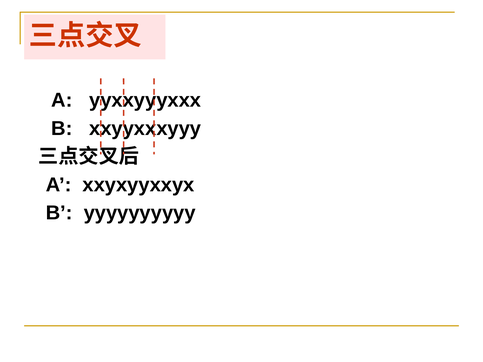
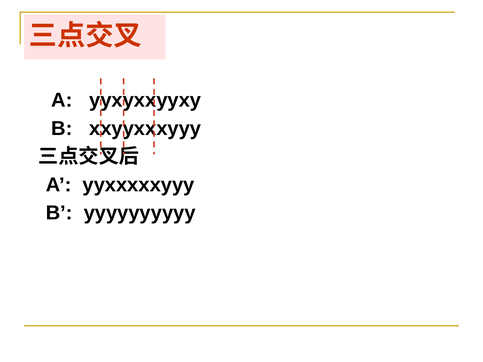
yyxxyyyxxx: yyxxyyyxxx -> yyxyxxyyxy (145, 100)
xxyxyyxxyx: xxyxyyxxyx -> yyxxxxxyyy (139, 185)
